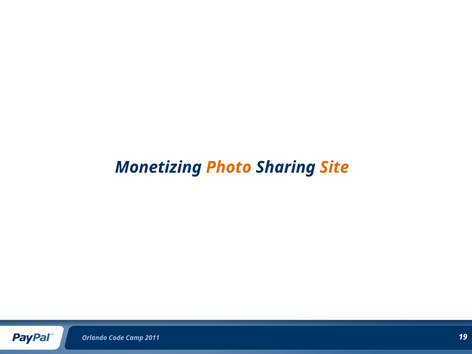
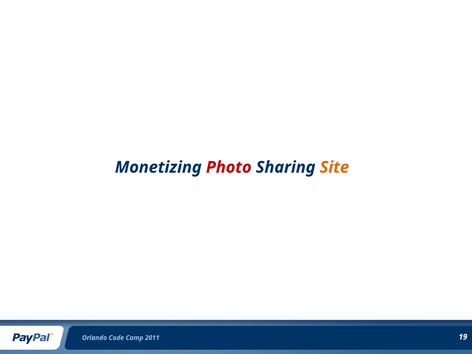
Photo colour: orange -> red (229, 167)
